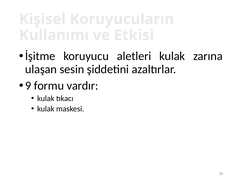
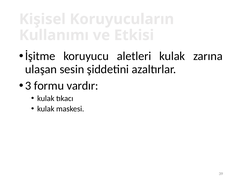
9: 9 -> 3 (28, 85)
